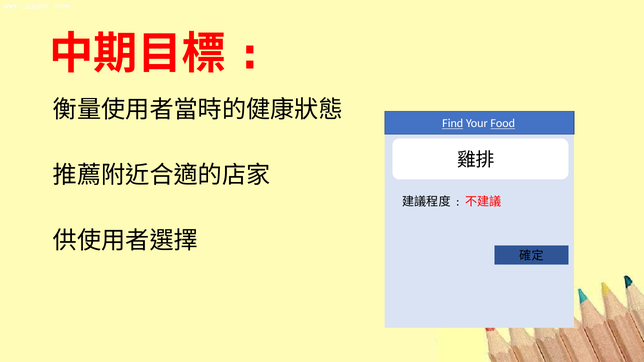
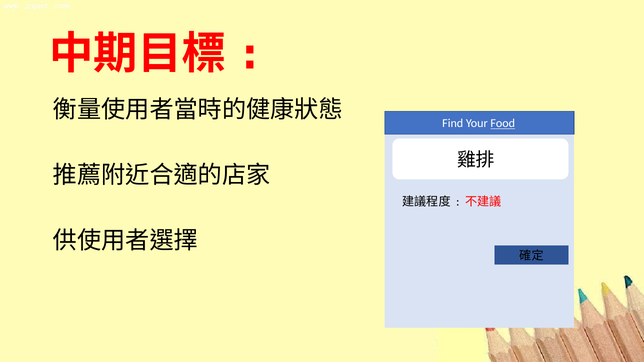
Find underline: present -> none (453, 124)
